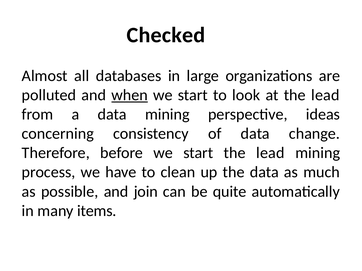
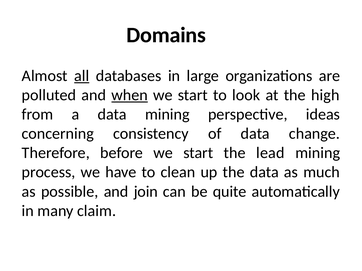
Checked: Checked -> Domains (166, 35)
all underline: none -> present (82, 76)
at the lead: lead -> high (325, 95)
items: items -> claim (97, 211)
